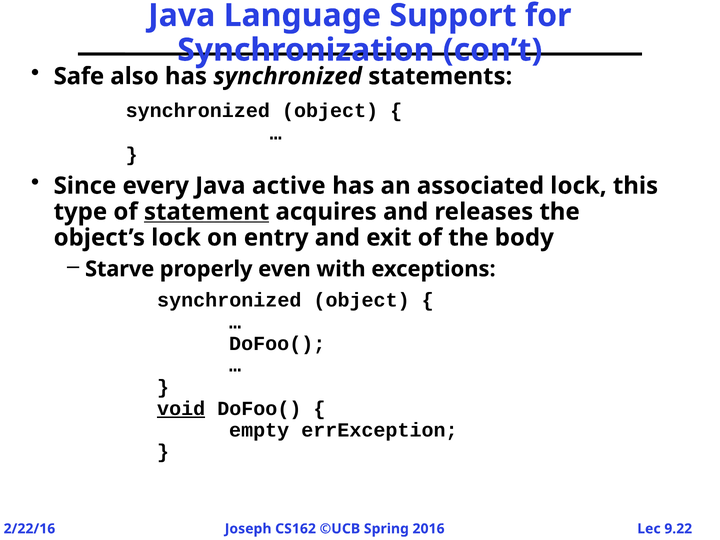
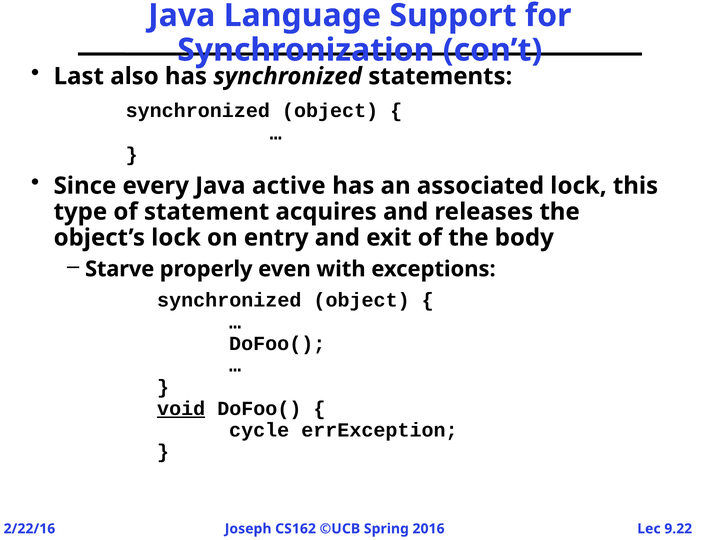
Safe: Safe -> Last (79, 76)
statement underline: present -> none (207, 212)
empty: empty -> cycle (259, 430)
